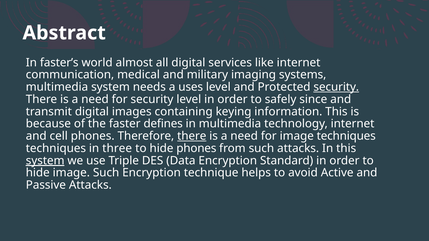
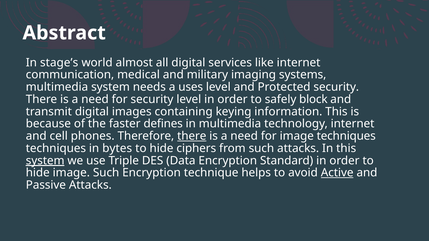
faster’s: faster’s -> stage’s (59, 63)
security underline: present -> none (336, 87)
since: since -> block (313, 99)
three: three -> bytes (117, 148)
hide phones: phones -> ciphers (196, 148)
Active underline: none -> present (337, 173)
